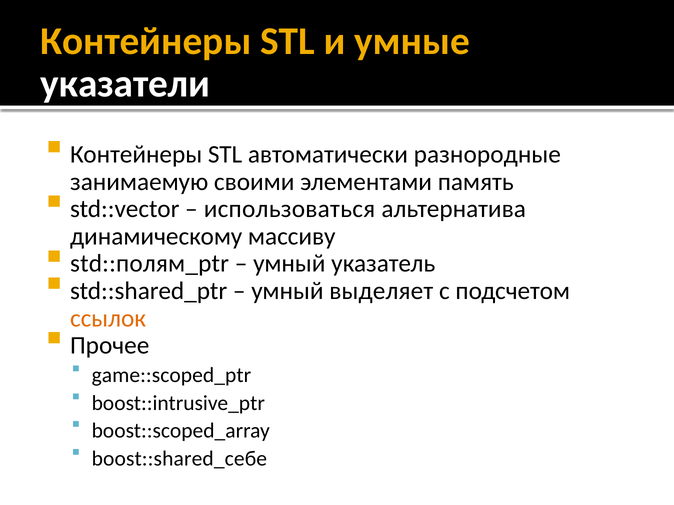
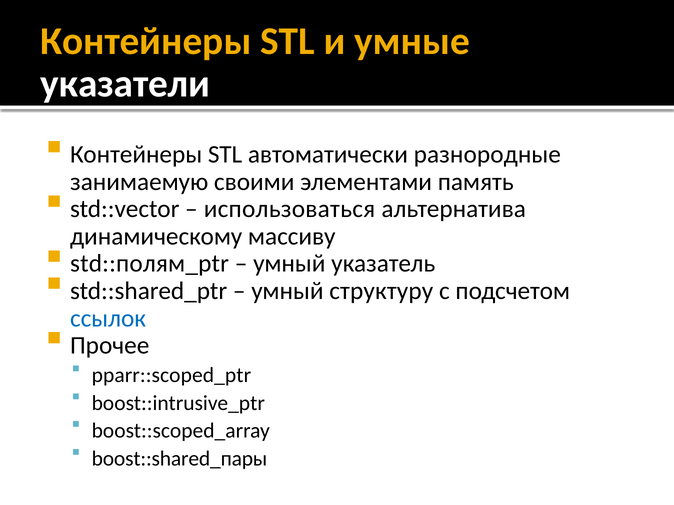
выделяет: выделяет -> структуру (381, 291)
ссылок colour: orange -> blue (108, 319)
game::scoped_ptr: game::scoped_ptr -> pparr::scoped_ptr (171, 375)
boost::shared_себе: boost::shared_себе -> boost::shared_пары (179, 459)
